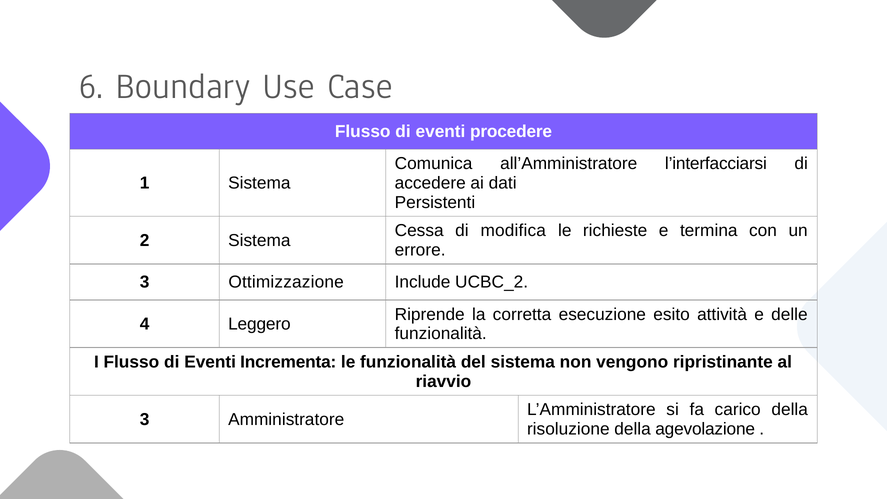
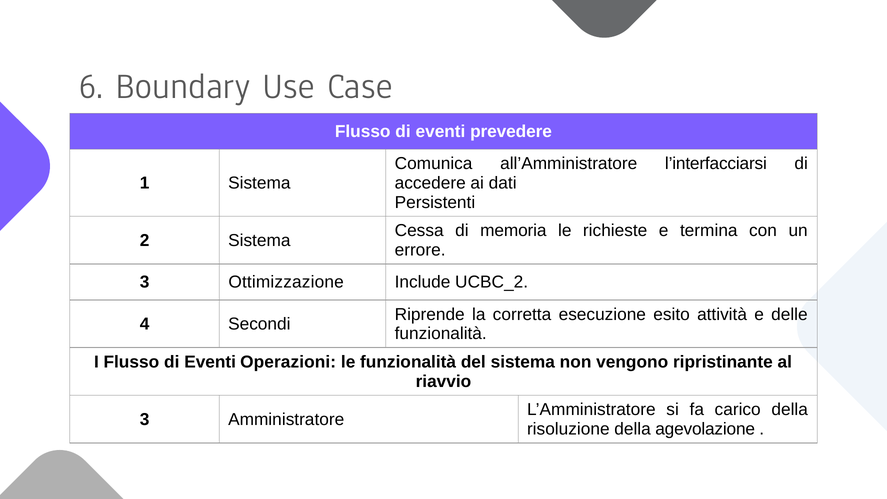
procedere: procedere -> prevedere (511, 131)
modifica: modifica -> memoria (513, 231)
Leggero: Leggero -> Secondi (259, 324)
Incrementa: Incrementa -> Operazioni (288, 362)
